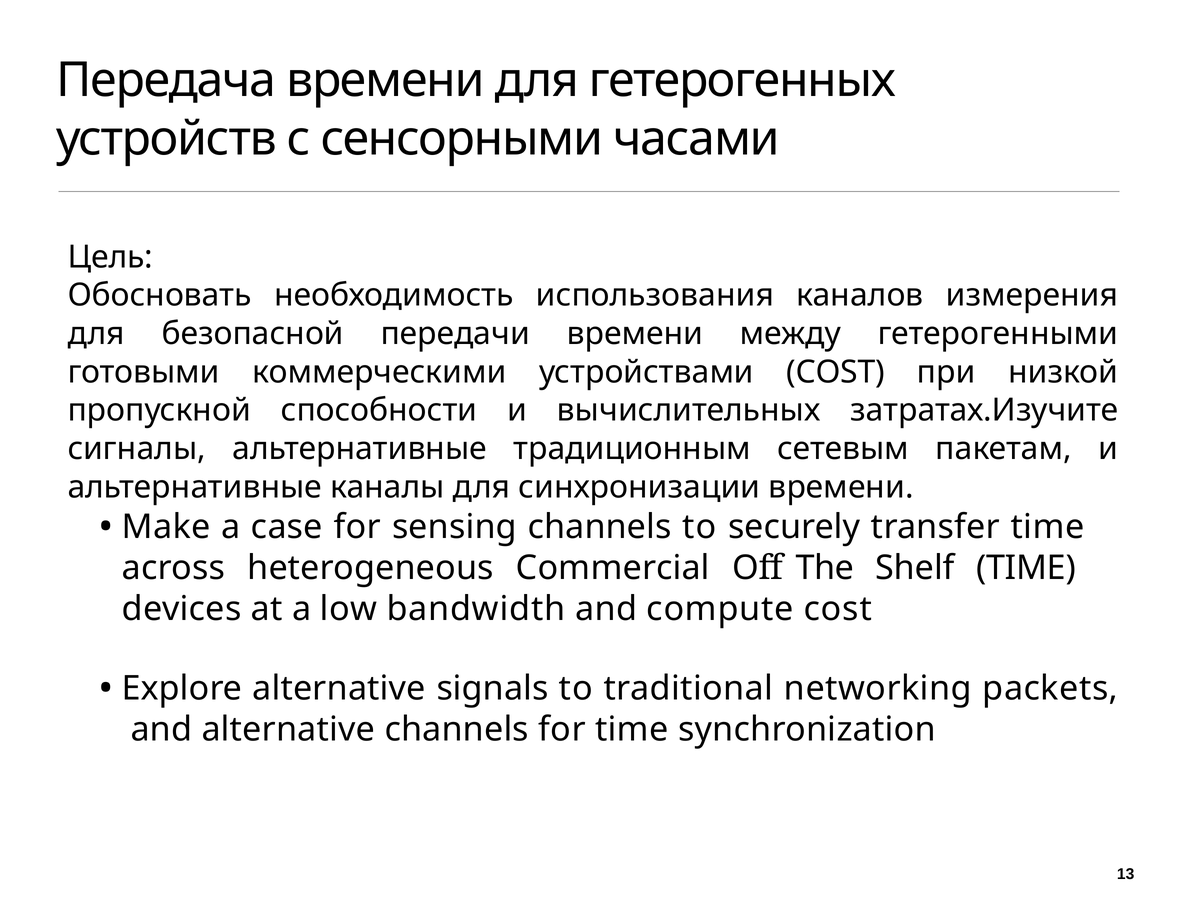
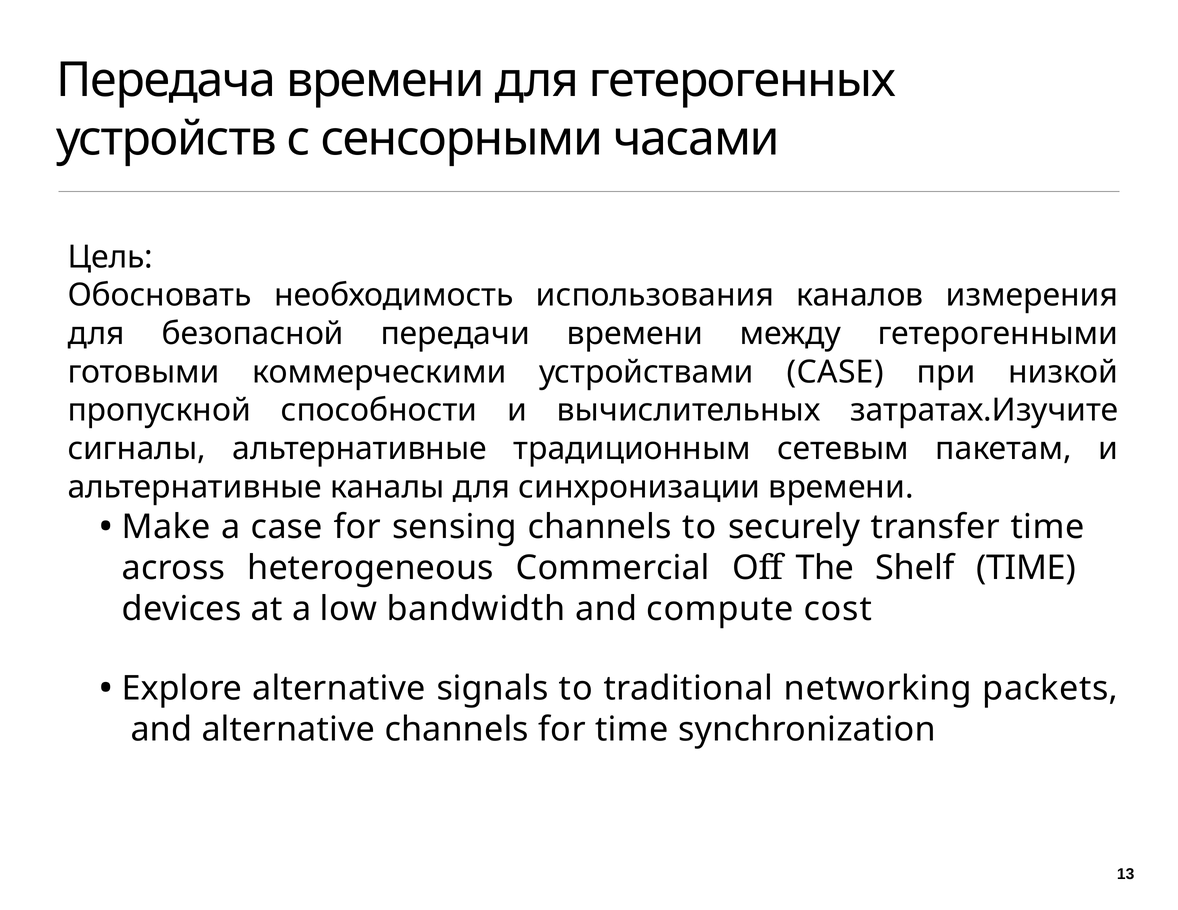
устройствами COST: COST -> CASE (835, 372)
